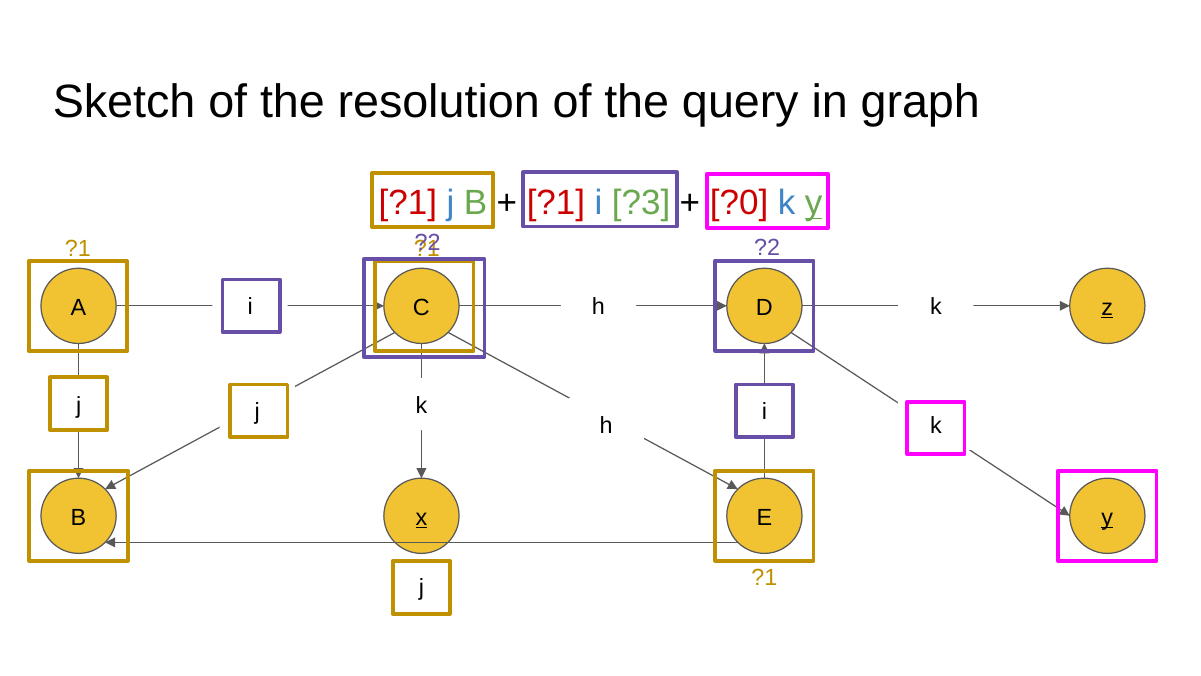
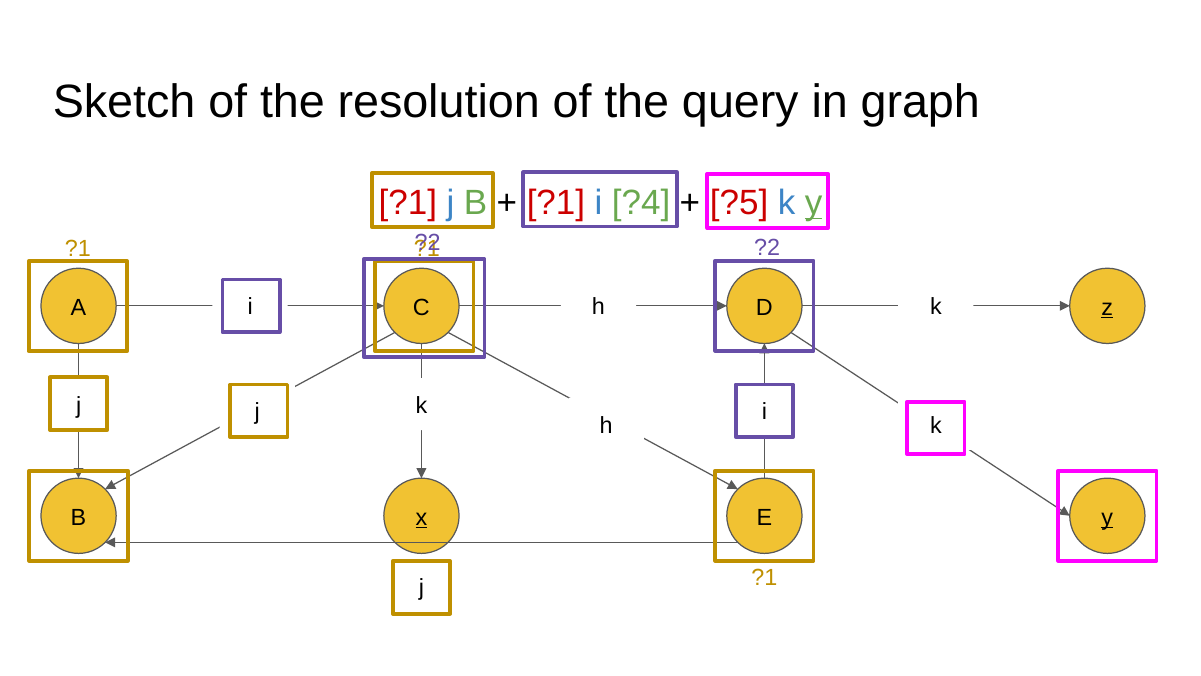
?3: ?3 -> ?4 (641, 203)
?0: ?0 -> ?5 (739, 203)
